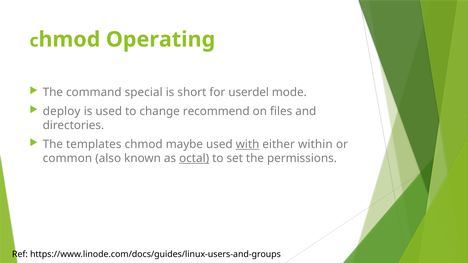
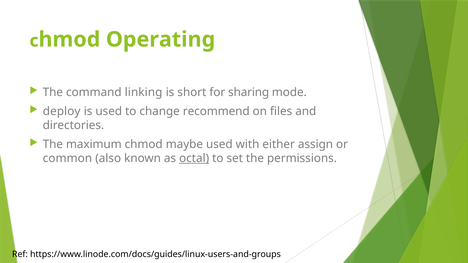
special: special -> linking (144, 93)
userdel: userdel -> sharing (249, 93)
templates: templates -> maximum (94, 144)
with underline: present -> none (248, 144)
within: within -> assign (315, 144)
